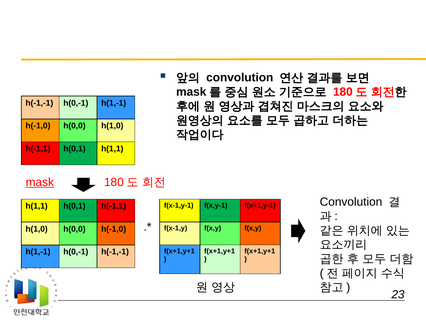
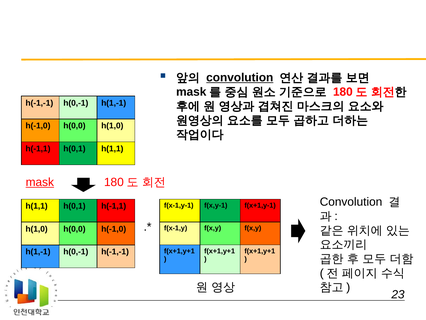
convolution underline: none -> present (240, 78)
